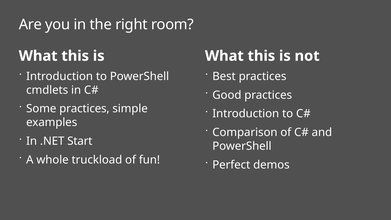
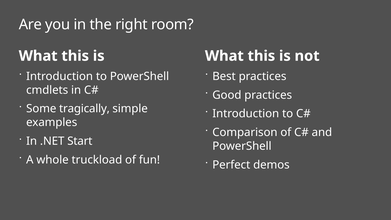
Some practices: practices -> tragically (84, 109)
